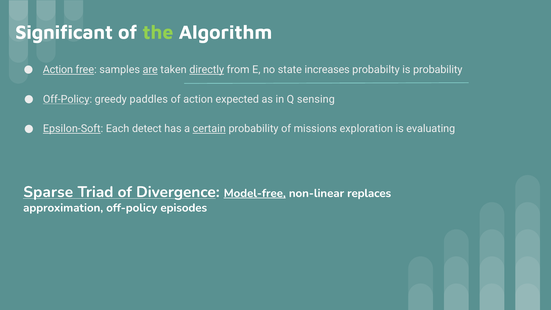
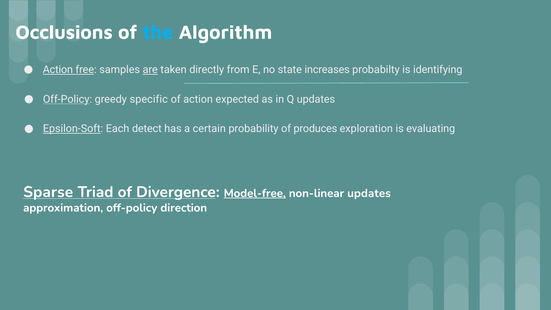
Significant: Significant -> Occlusions (64, 32)
the colour: light green -> light blue (158, 32)
directly underline: present -> none (207, 70)
is probability: probability -> identifying (438, 70)
paddles: paddles -> specific (149, 99)
Q sensing: sensing -> updates (316, 99)
certain underline: present -> none (209, 129)
missions: missions -> produces (315, 129)
non-linear replaces: replaces -> updates (369, 193)
episodes: episodes -> direction (184, 208)
